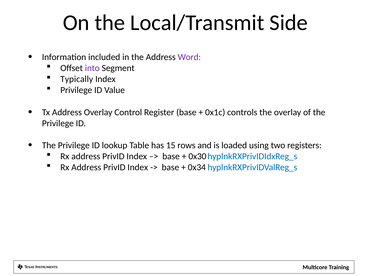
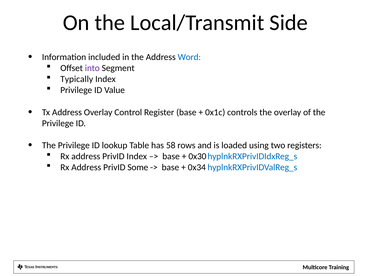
Word colour: purple -> blue (189, 57)
15: 15 -> 58 (171, 145)
Index: Index -> Some (138, 167)
